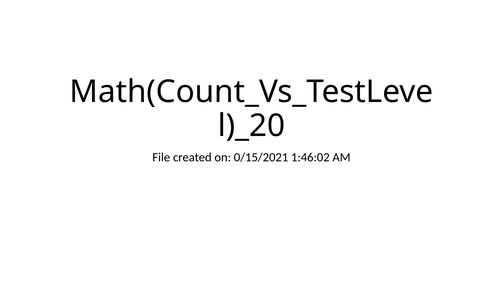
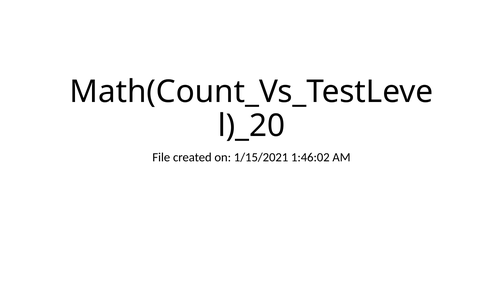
0/15/2021: 0/15/2021 -> 1/15/2021 (261, 157)
